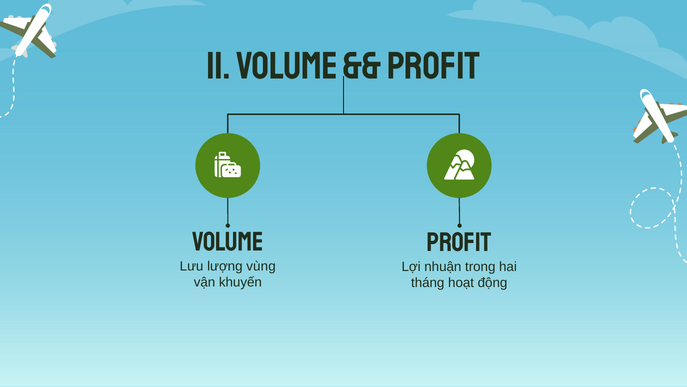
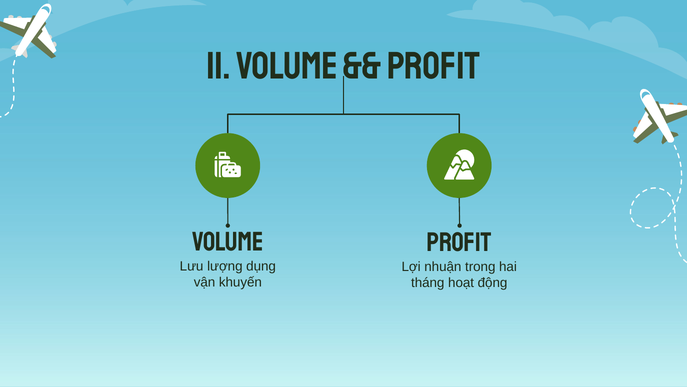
vùng: vùng -> dụng (261, 266)
